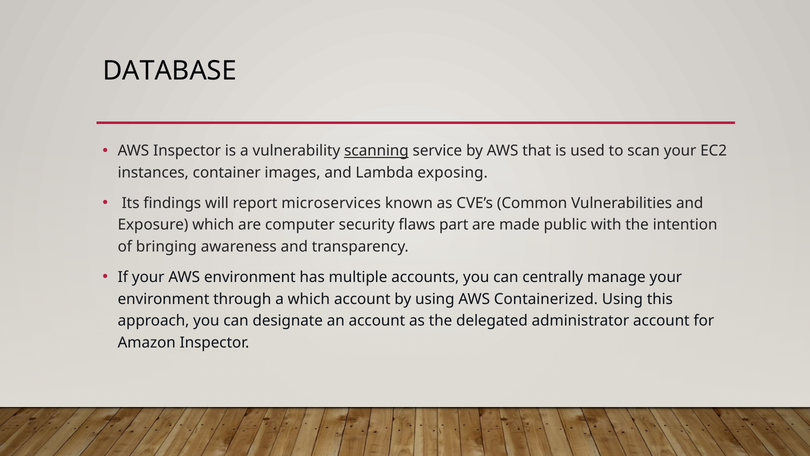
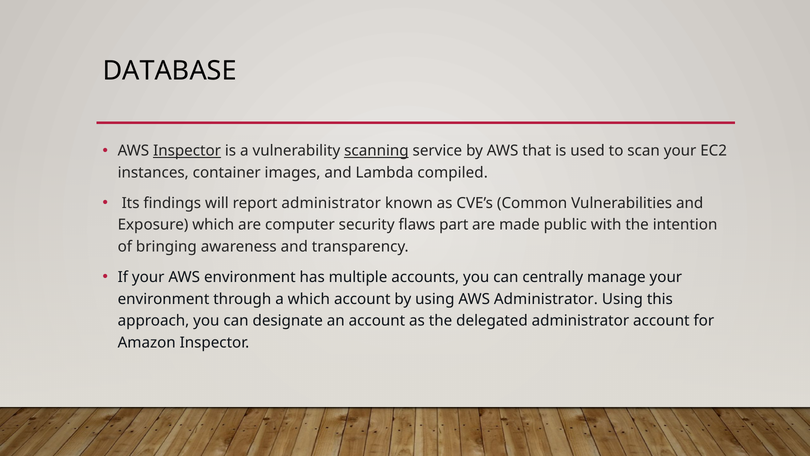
Inspector underline: none -> present (187, 151)
exposing: exposing -> compiled (453, 173)
report microservices: microservices -> administrator (331, 203)
AWS Containerized: Containerized -> Administrator (546, 299)
